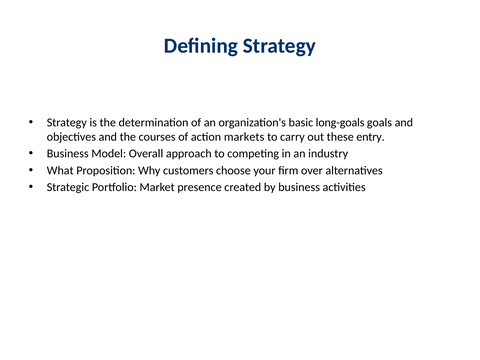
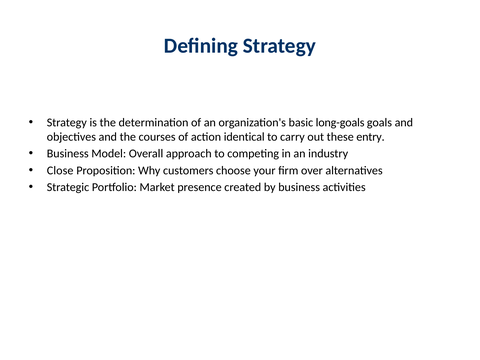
markets: markets -> identical (244, 137)
What: What -> Close (60, 170)
